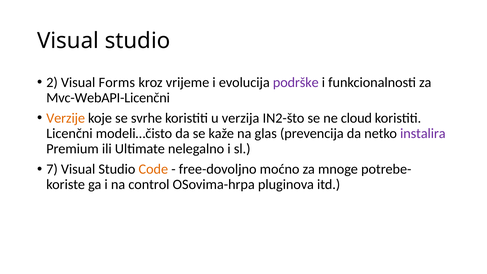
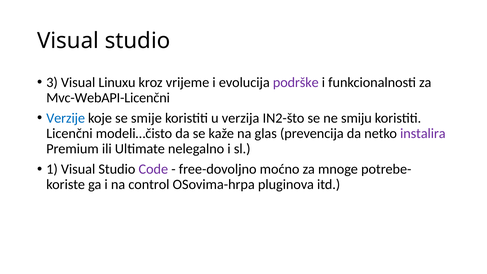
2: 2 -> 3 (52, 82)
Forms: Forms -> Linuxu (117, 82)
Verzije colour: orange -> blue (66, 118)
svrhe: svrhe -> smije (146, 118)
cloud: cloud -> smiju (356, 118)
7: 7 -> 1 (52, 169)
Code colour: orange -> purple (153, 169)
